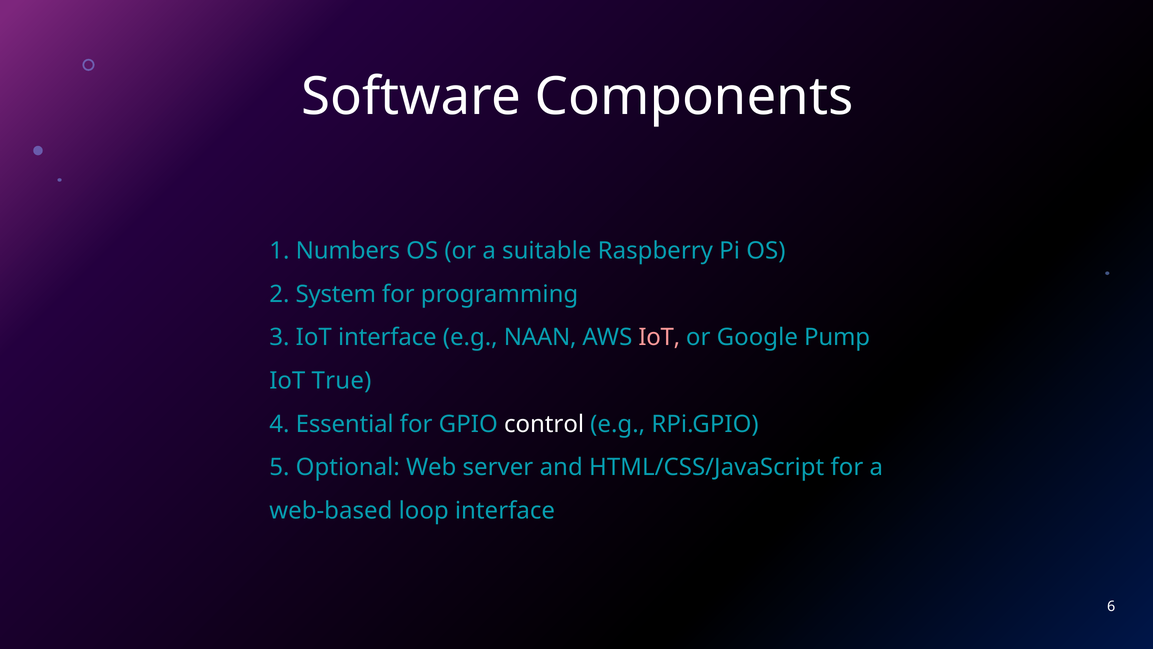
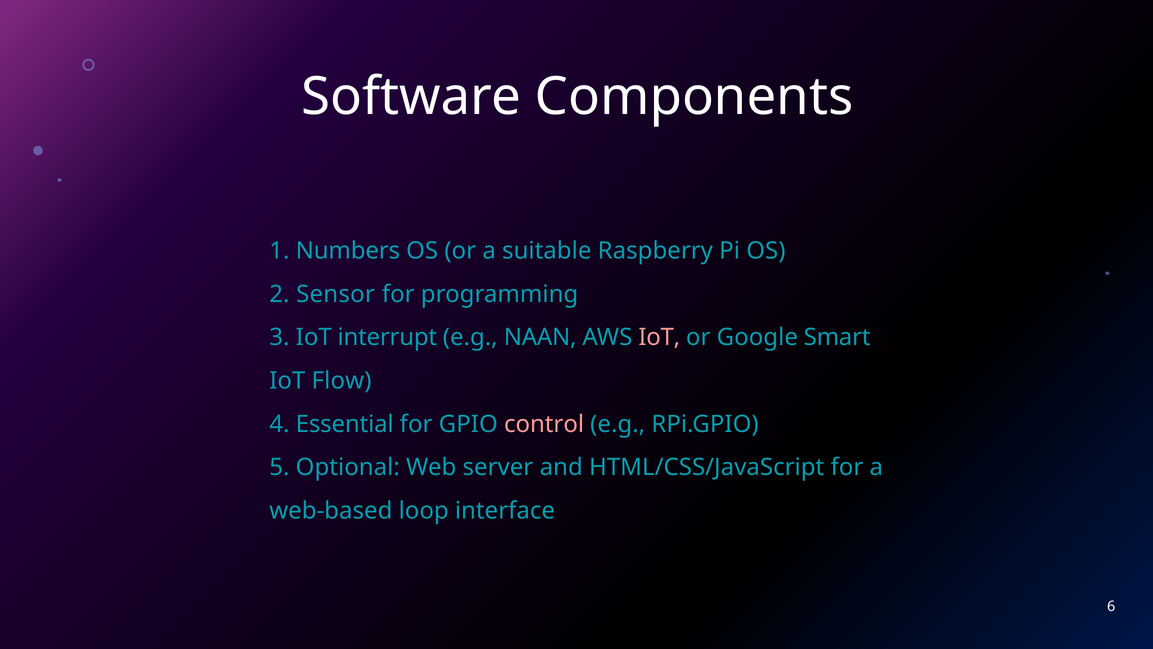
System: System -> Sensor (336, 294)
IoT interface: interface -> interrupt (387, 337)
Pump: Pump -> Smart (837, 337)
True: True -> Flow (342, 381)
control colour: white -> pink (544, 424)
